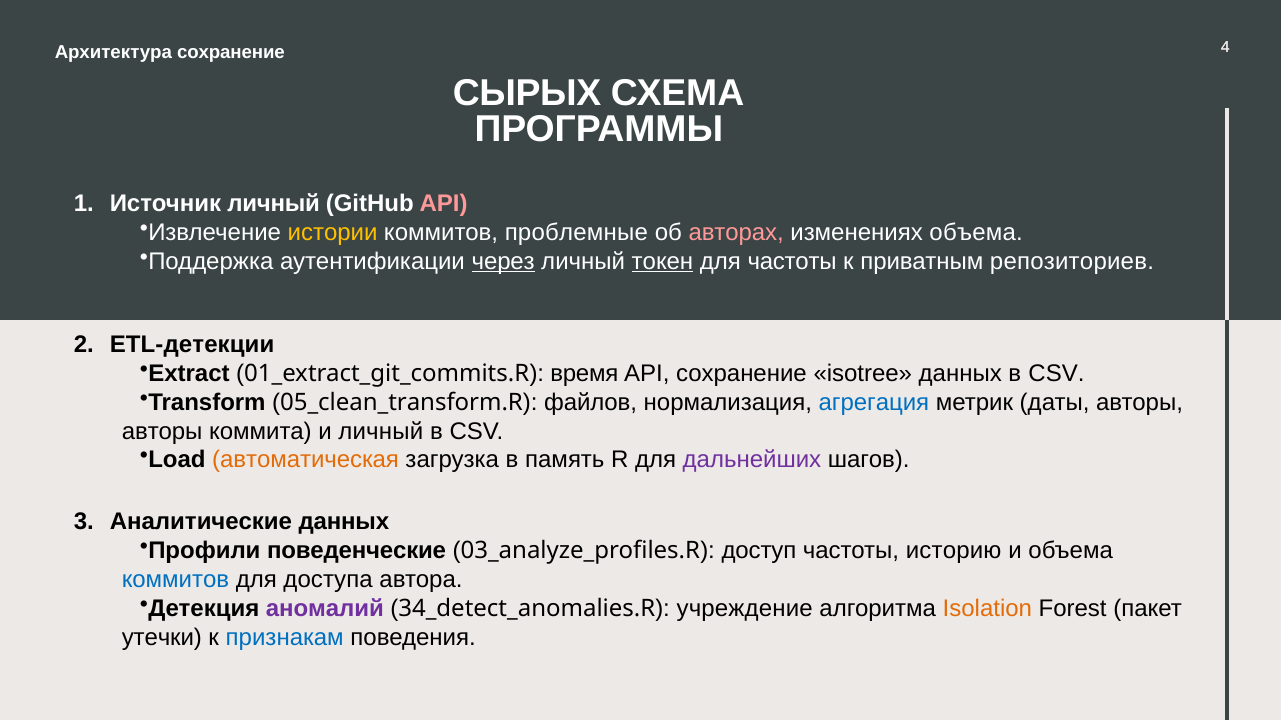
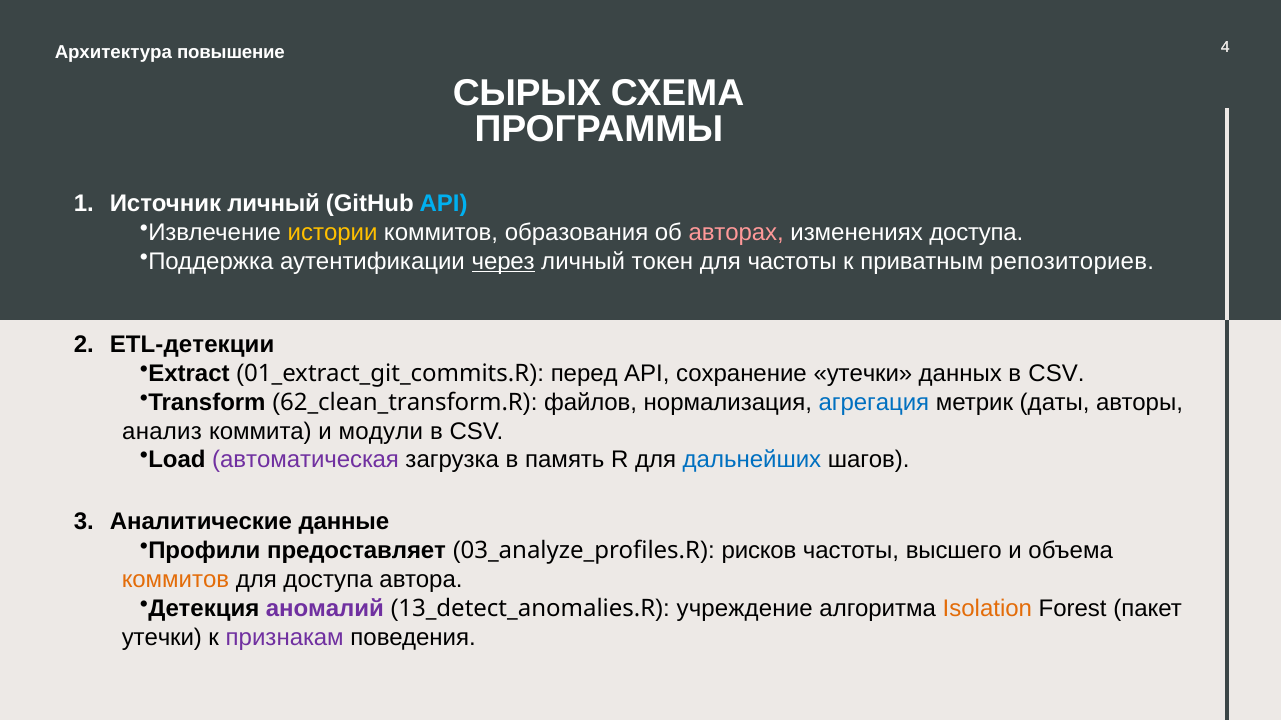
Архитектура сохранение: сохранение -> повышение (231, 53)
API colour: pink -> light blue (444, 204)
проблемные: проблемные -> образования (577, 233)
изменениях объема: объема -> доступа (976, 233)
токен underline: present -> none (662, 261)
время: время -> перед (584, 374)
сохранение isotree: isotree -> утечки (863, 374)
05_clean_transform.R: 05_clean_transform.R -> 62_clean_transform.R (402, 403)
авторы: авторы -> анализ (162, 431)
и личный: личный -> модули (381, 431)
автоматическая colour: orange -> purple (306, 460)
дальнейших colour: purple -> blue (752, 460)
Аналитические данных: данных -> данные (344, 522)
поведенческие: поведенческие -> предоставляет (357, 551)
доступ: доступ -> рисков (759, 551)
историю: историю -> высшего (954, 551)
коммитов colour: blue -> orange (176, 580)
34_detect_anomalies.R: 34_detect_anomalies.R -> 13_detect_anomalies.R (527, 609)
признакам colour: blue -> purple (285, 638)
